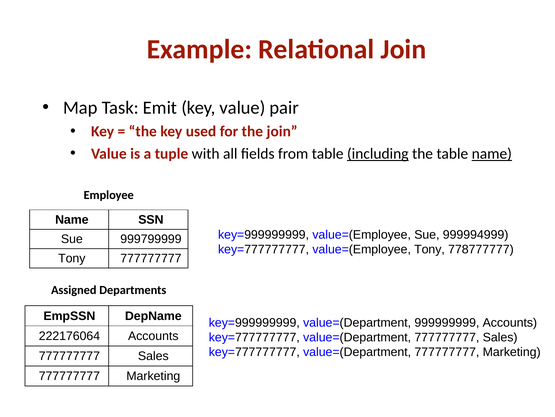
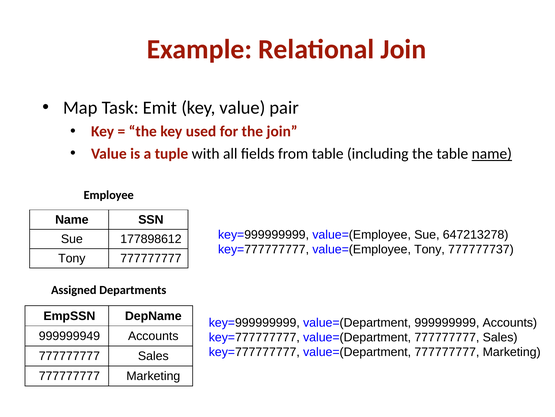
including underline: present -> none (378, 153)
999994999: 999994999 -> 647213278 (476, 234)
999799999: 999799999 -> 177898612 (151, 239)
778777777: 778777777 -> 777777737 (481, 249)
222176064: 222176064 -> 999999949 (69, 335)
